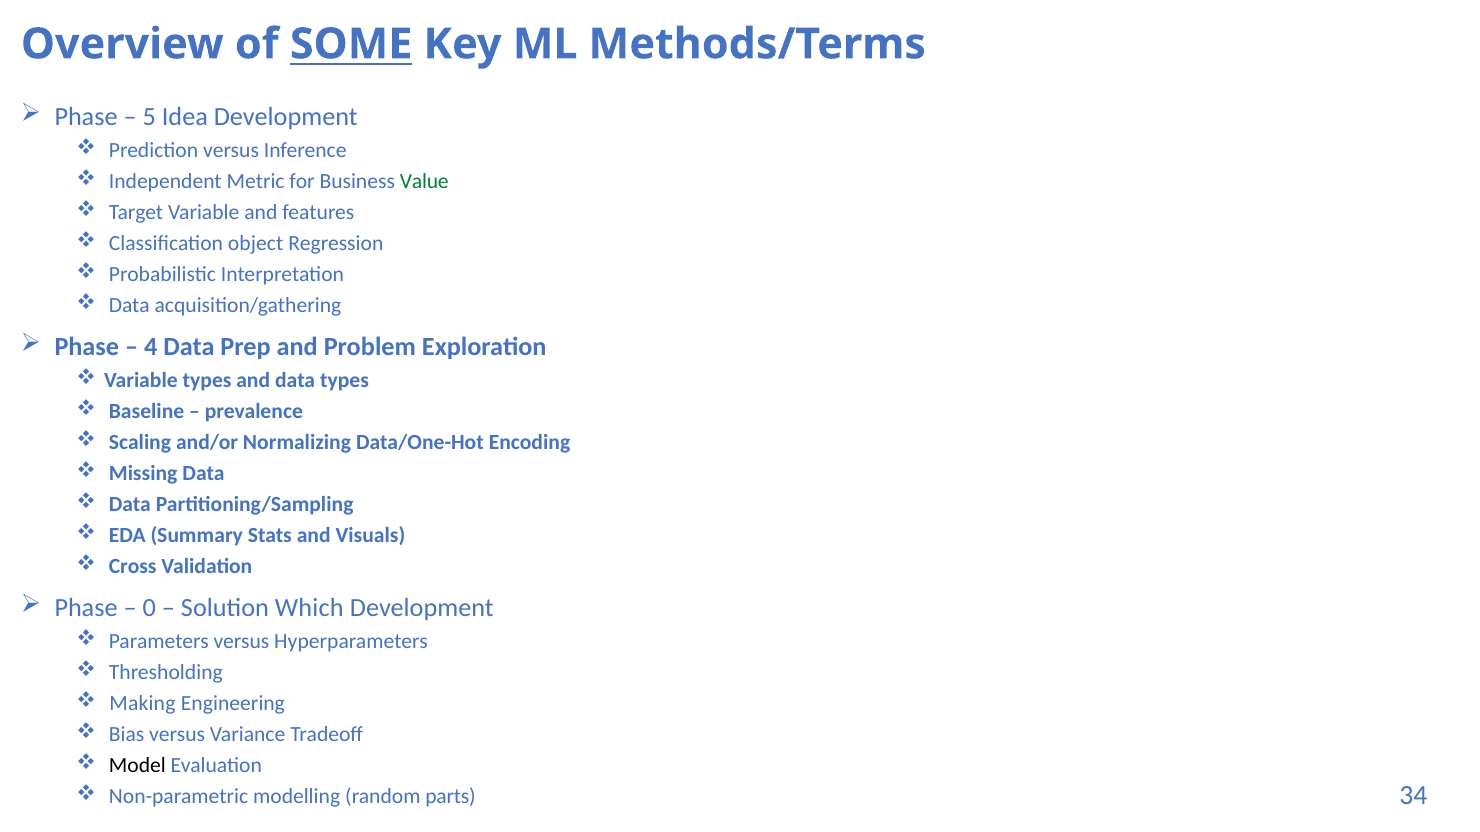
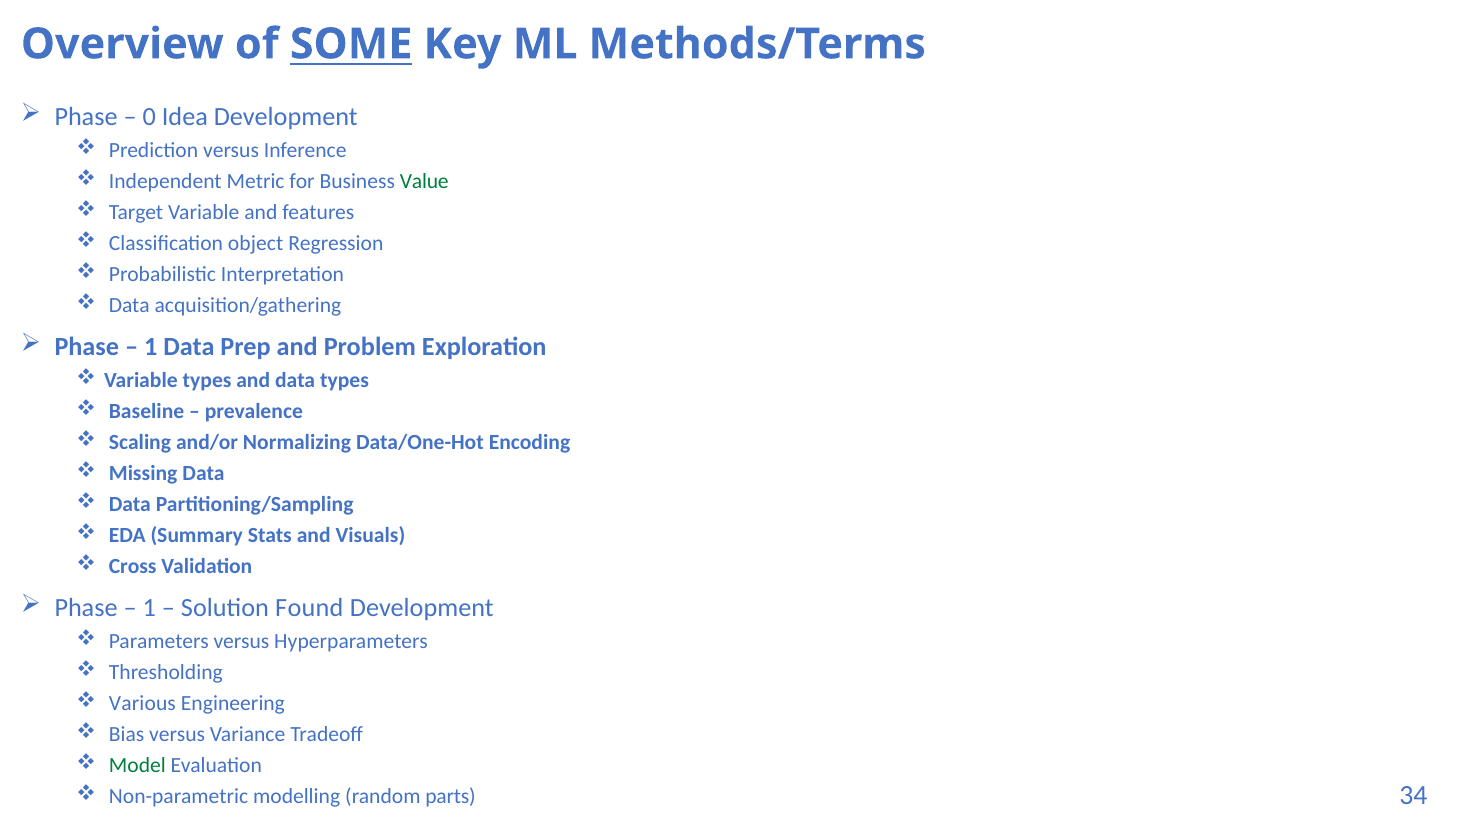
5: 5 -> 0 (149, 117)
4: 4 -> 1 (151, 347)
0: 0 -> 1 (149, 608)
Which: Which -> Found (309, 608)
Making: Making -> Various (142, 704)
Model colour: black -> green (137, 766)
